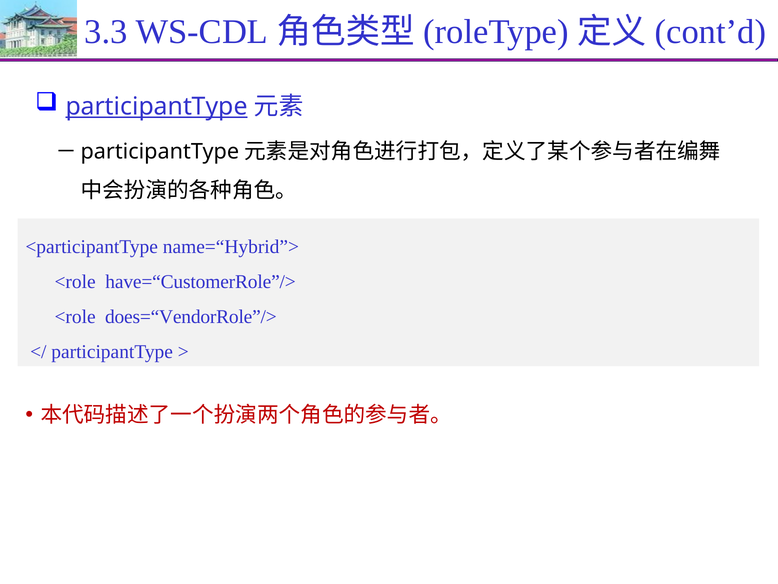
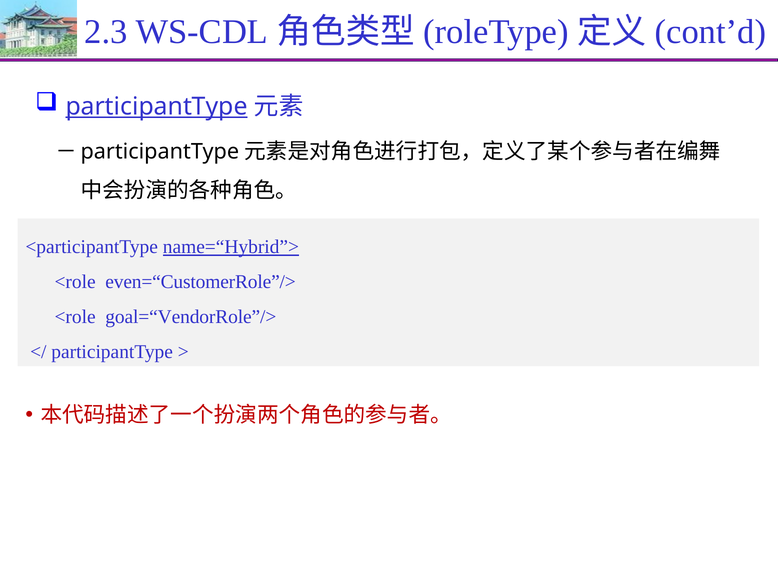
3.3: 3.3 -> 2.3 (106, 32)
name=“Hybrid”> underline: none -> present (231, 247)
have=“CustomerRole”/>: have=“CustomerRole”/> -> even=“CustomerRole”/> (201, 282)
does=“VendorRole”/>: does=“VendorRole”/> -> goal=“VendorRole”/> (191, 317)
